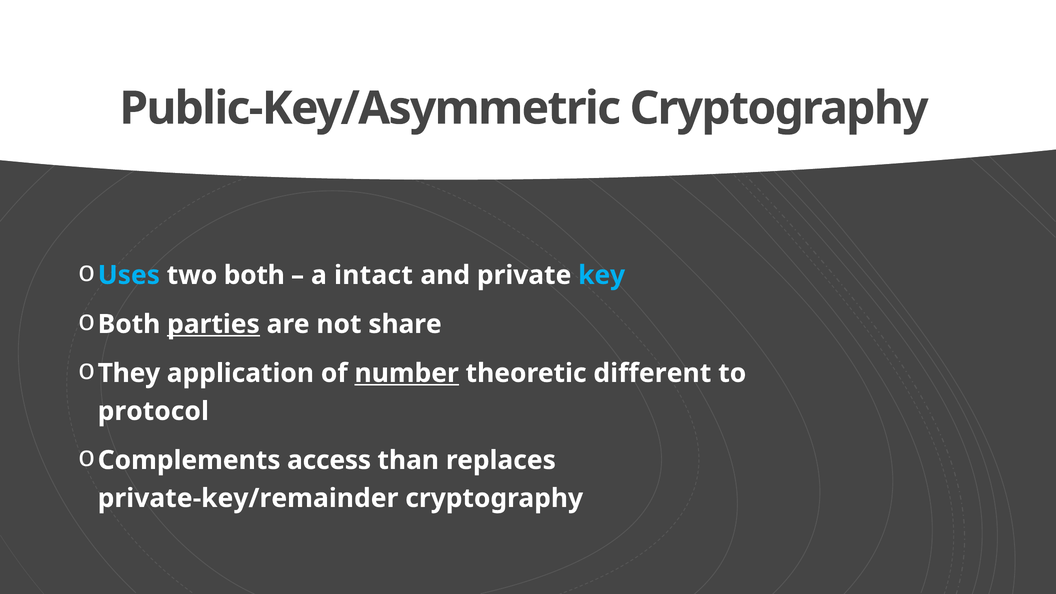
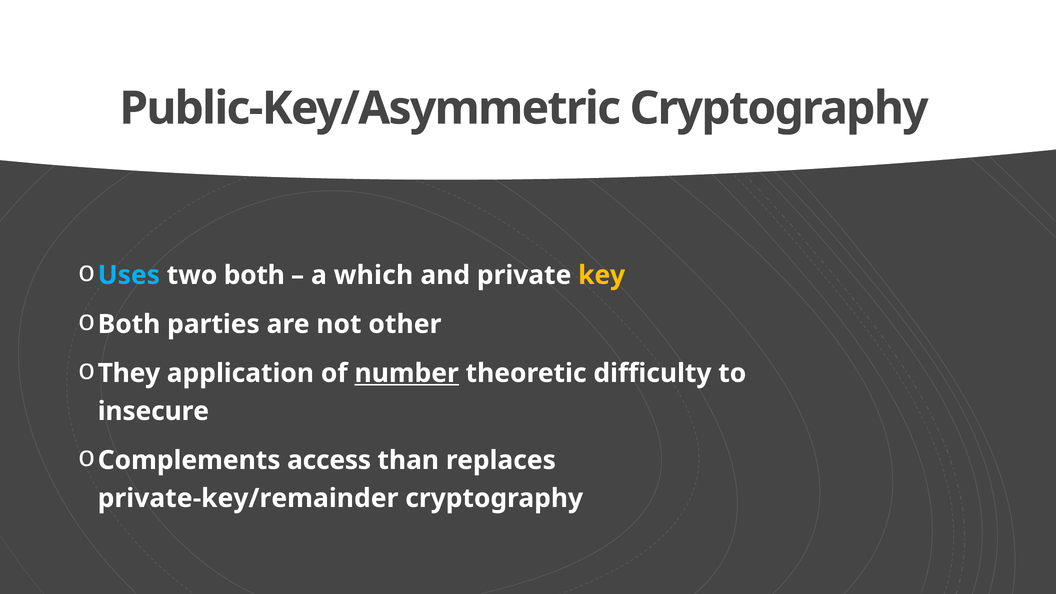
intact: intact -> which (373, 275)
key colour: light blue -> yellow (602, 275)
parties underline: present -> none (213, 324)
share: share -> other (405, 324)
different: different -> difficulty (652, 373)
protocol: protocol -> insecure (153, 411)
